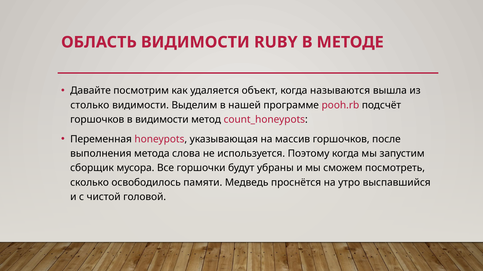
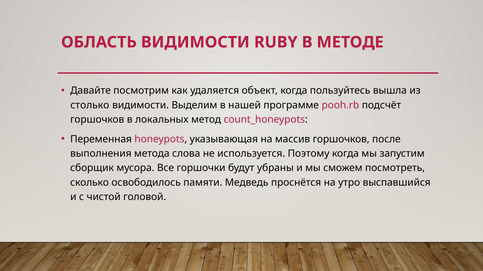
называются: называются -> пользуйтесь (340, 91)
в видимости: видимости -> локальных (162, 120)
